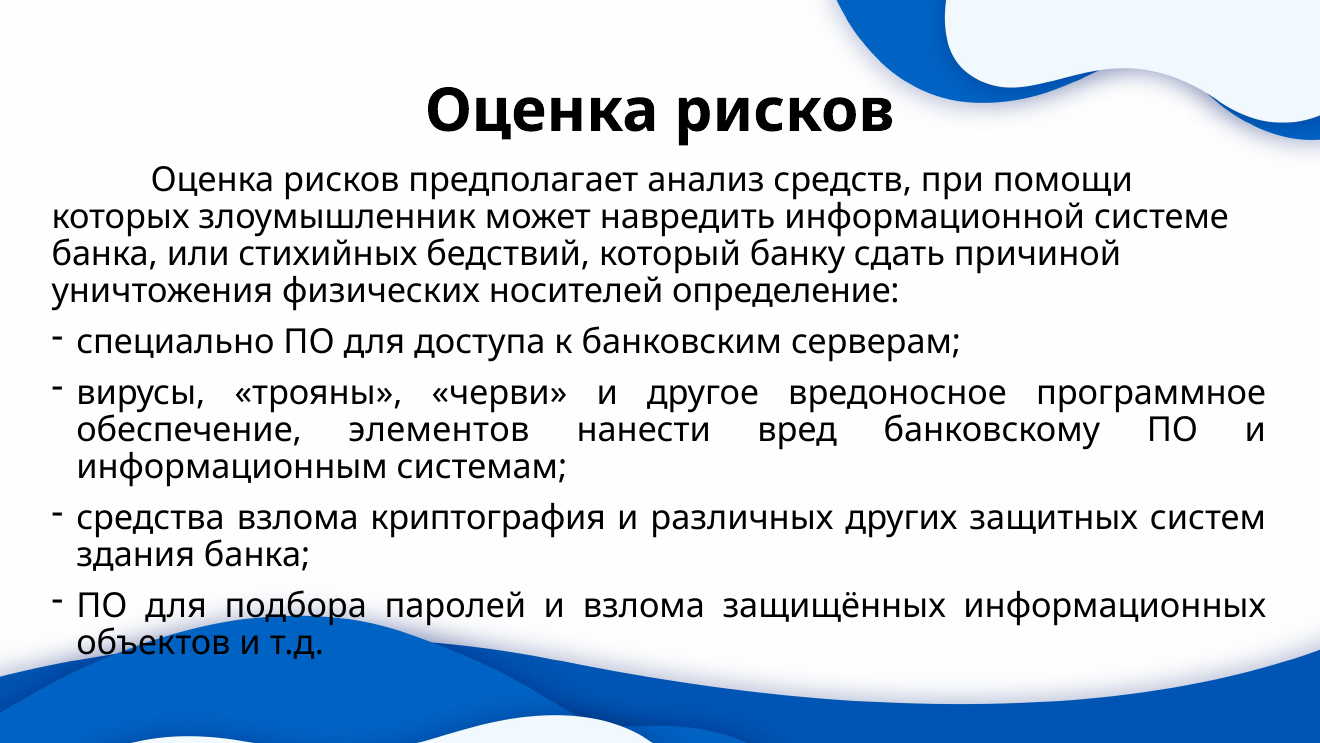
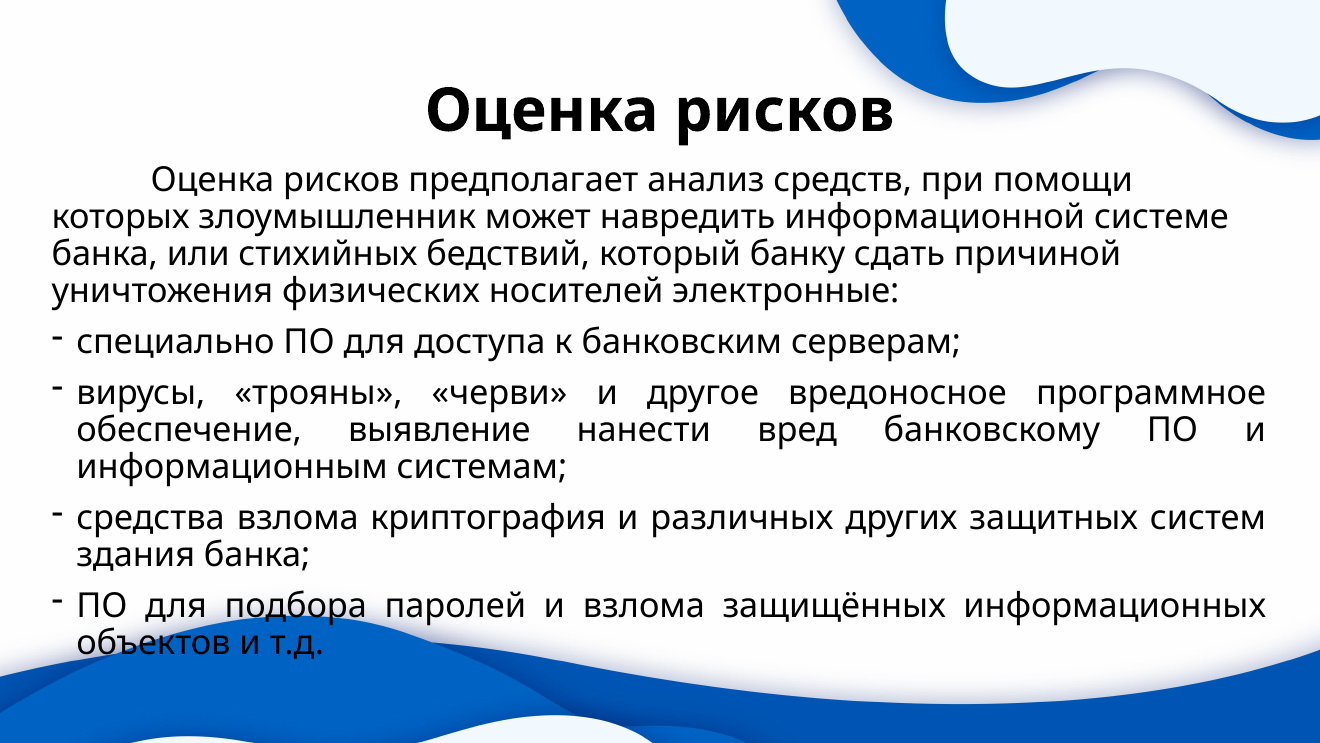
определение: определение -> электронные (786, 291)
элементов: элементов -> выявление (439, 430)
